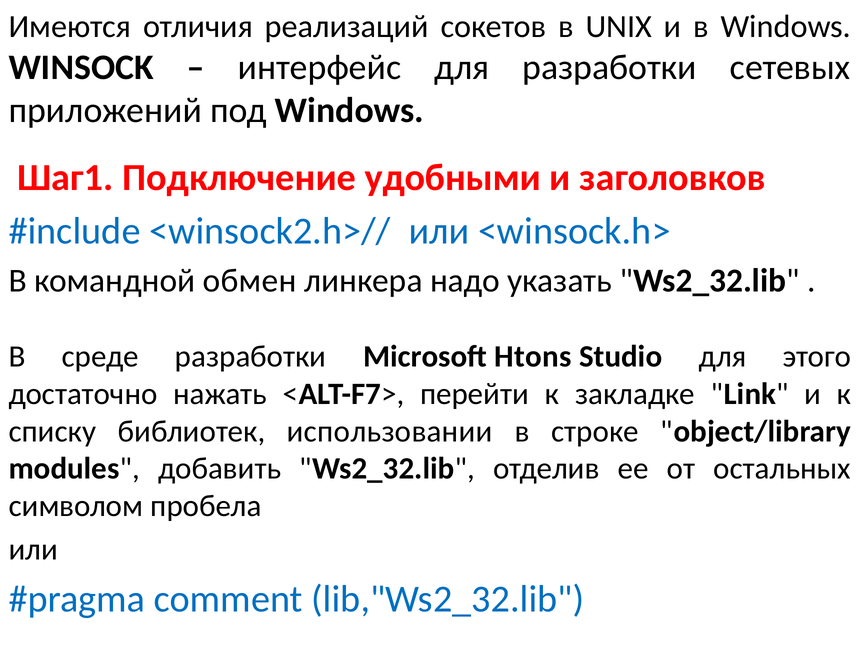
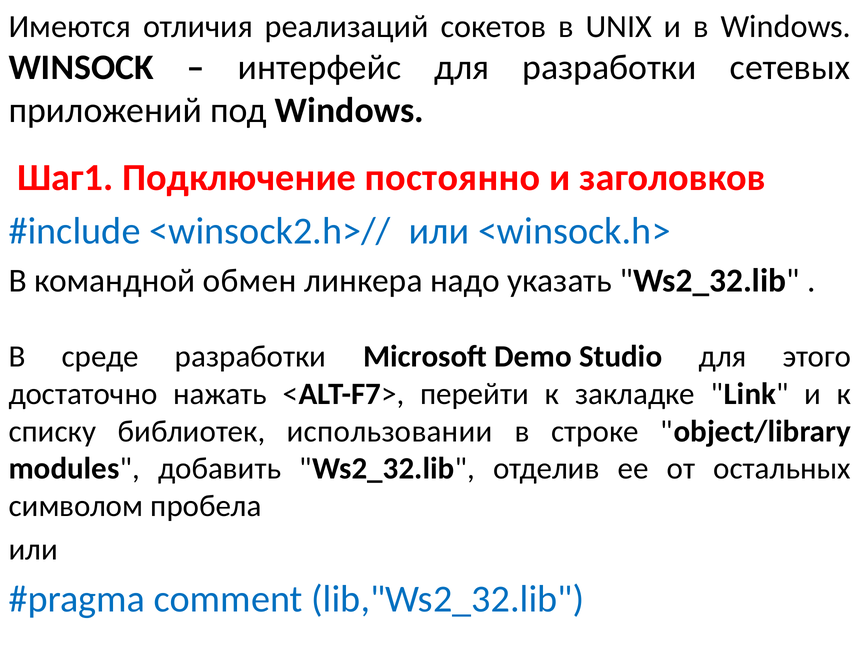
удобными: удобными -> постоянно (453, 178)
Htons: Htons -> Demo (533, 357)
